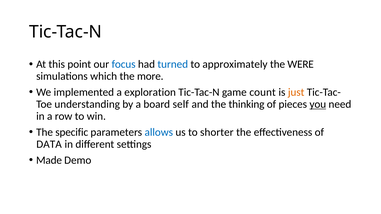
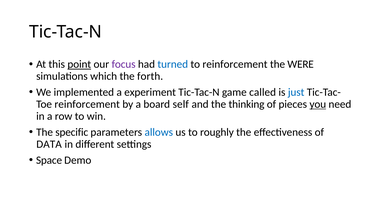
point underline: none -> present (79, 64)
focus colour: blue -> purple (124, 64)
to approximately: approximately -> reinforcement (235, 64)
more: more -> forth (150, 76)
exploration: exploration -> experiment (150, 92)
count: count -> called (263, 92)
just colour: orange -> blue (296, 92)
understanding: understanding -> reinforcement (87, 104)
shorter: shorter -> roughly (217, 132)
Made: Made -> Space (49, 160)
